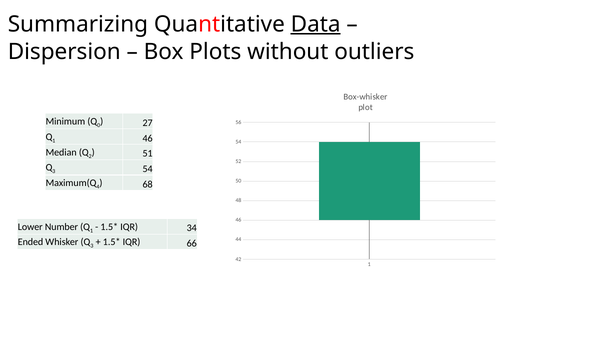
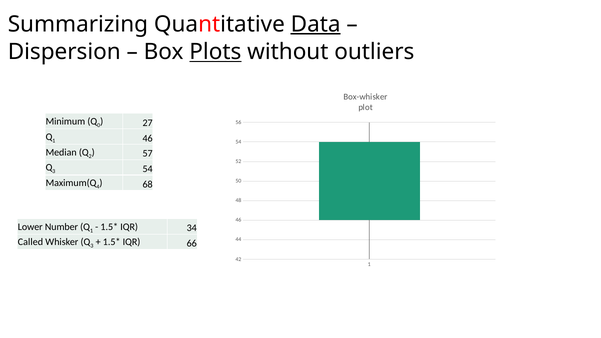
Plots underline: none -> present (215, 52)
51: 51 -> 57 (148, 154)
Ended: Ended -> Called (30, 242)
